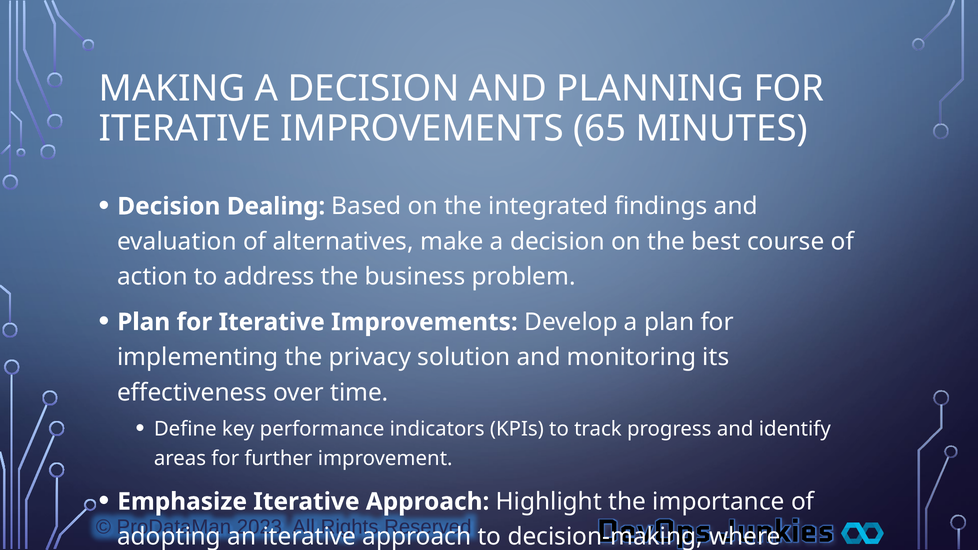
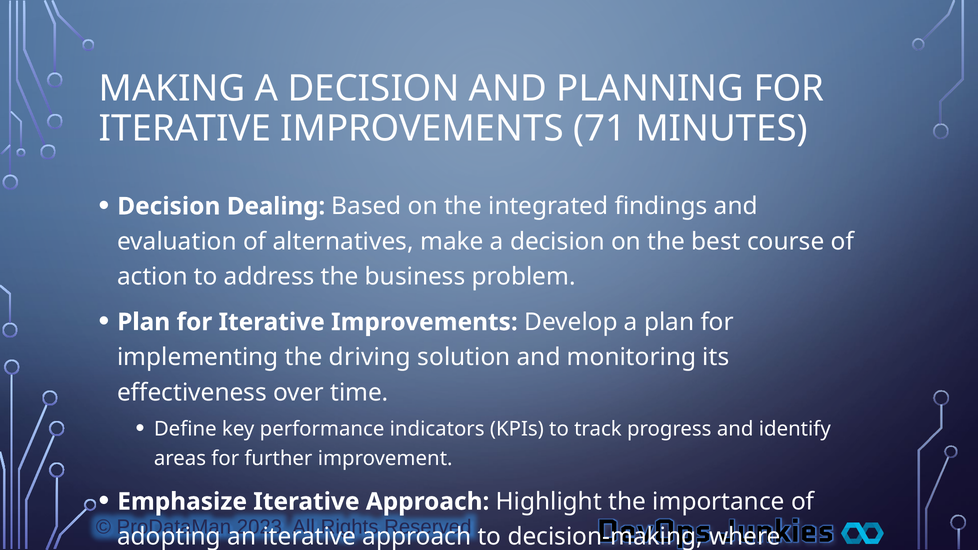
65: 65 -> 71 (600, 128)
privacy: privacy -> driving (370, 357)
